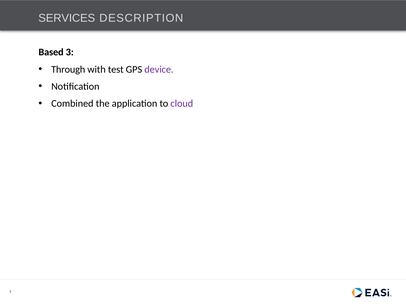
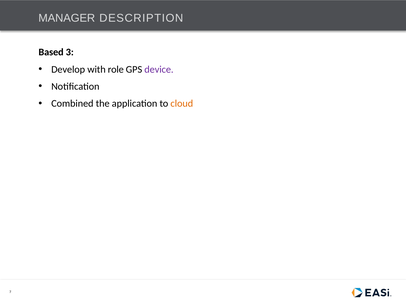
SERVICES: SERVICES -> MANAGER (67, 18)
Through: Through -> Develop (68, 69)
test: test -> role (116, 69)
cloud colour: purple -> orange (182, 104)
